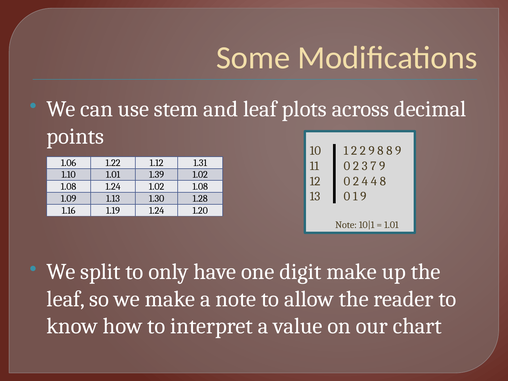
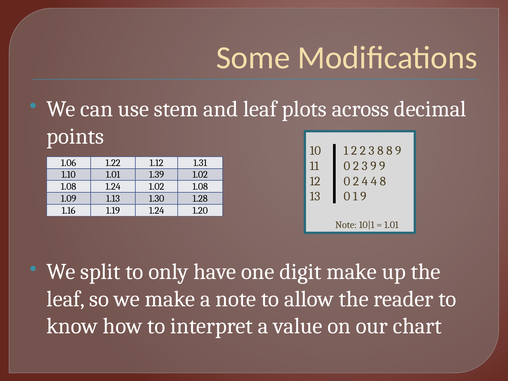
2 2 9: 9 -> 3 (371, 151)
3 7: 7 -> 9 (373, 166)
